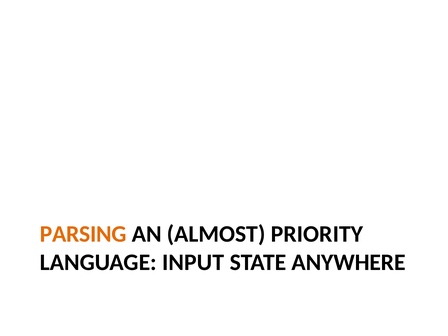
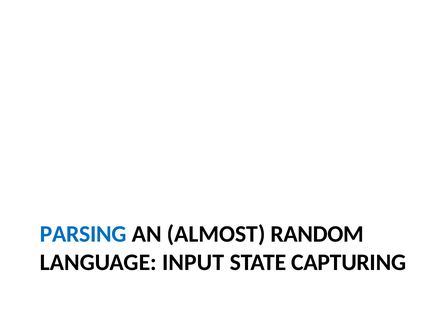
PARSING colour: orange -> blue (83, 234)
PRIORITY: PRIORITY -> RANDOM (317, 234)
ANYWHERE: ANYWHERE -> CAPTURING (349, 262)
